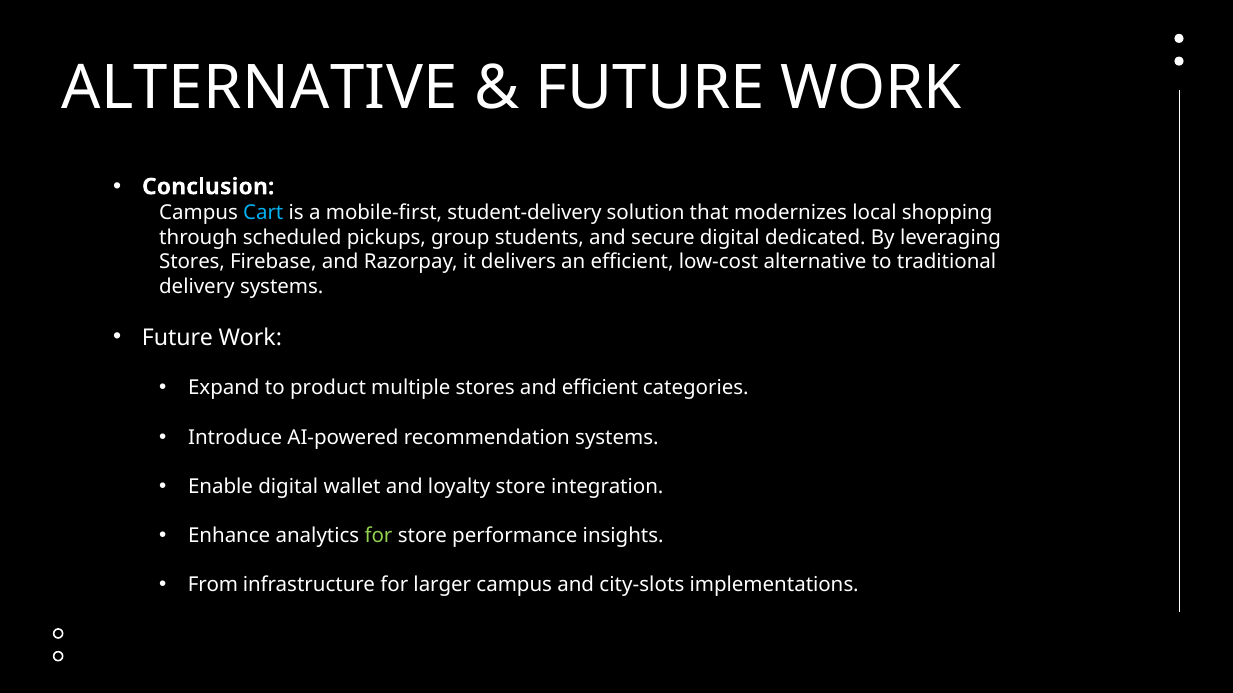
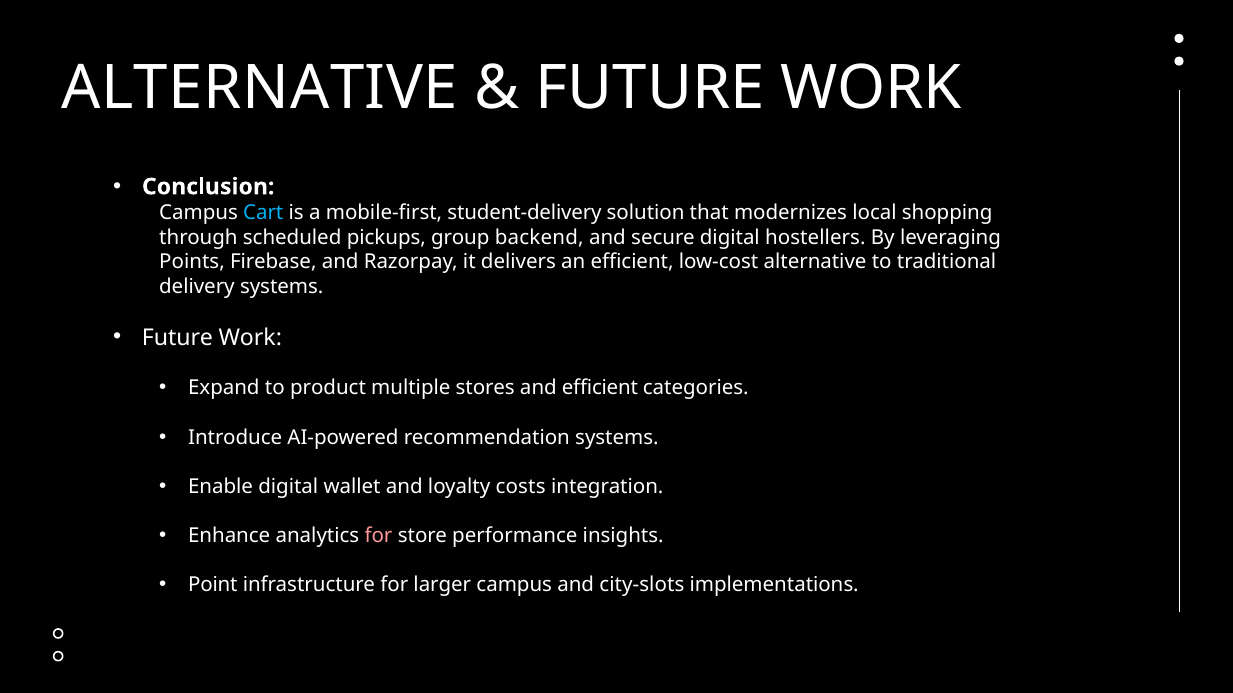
students: students -> backend (539, 238)
dedicated: dedicated -> hostellers (815, 238)
Stores: Stores -> Points (192, 262)
loyalty store: store -> costs (521, 487)
for colour: light green -> pink (378, 536)
From: From -> Point (213, 586)
